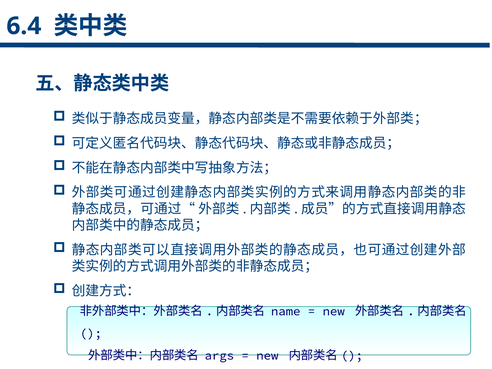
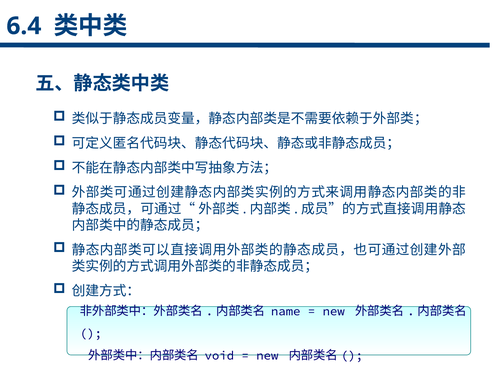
args: args -> void (219, 355)
